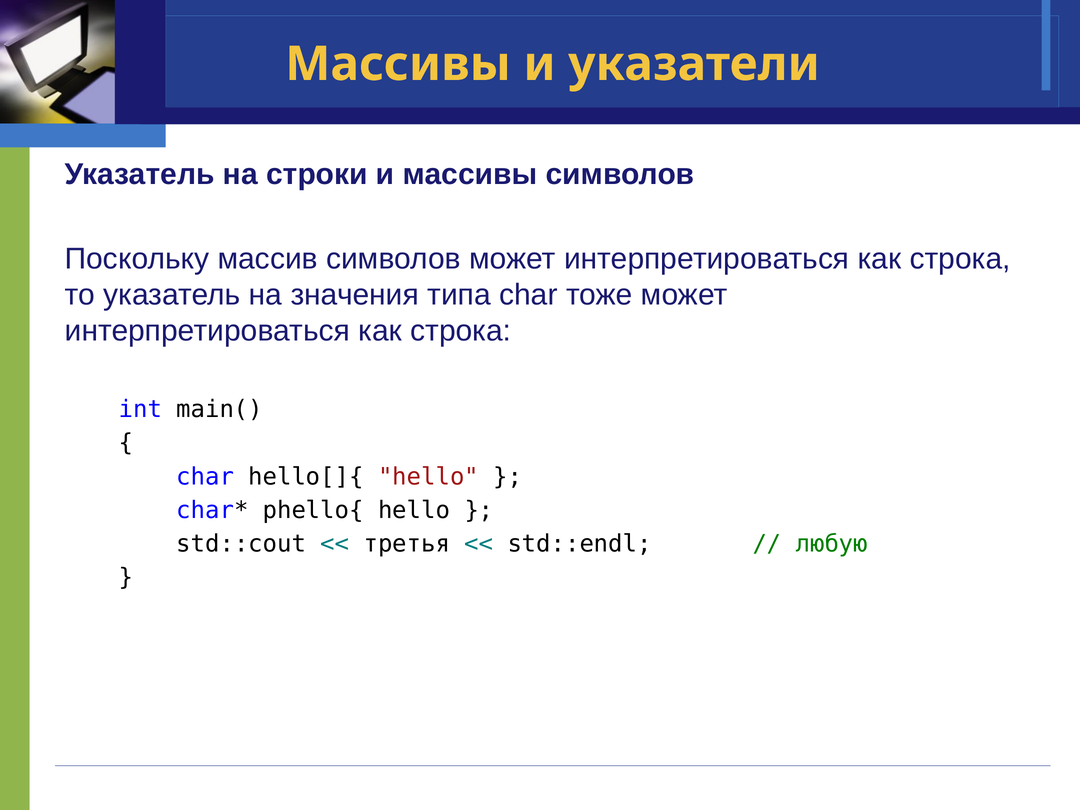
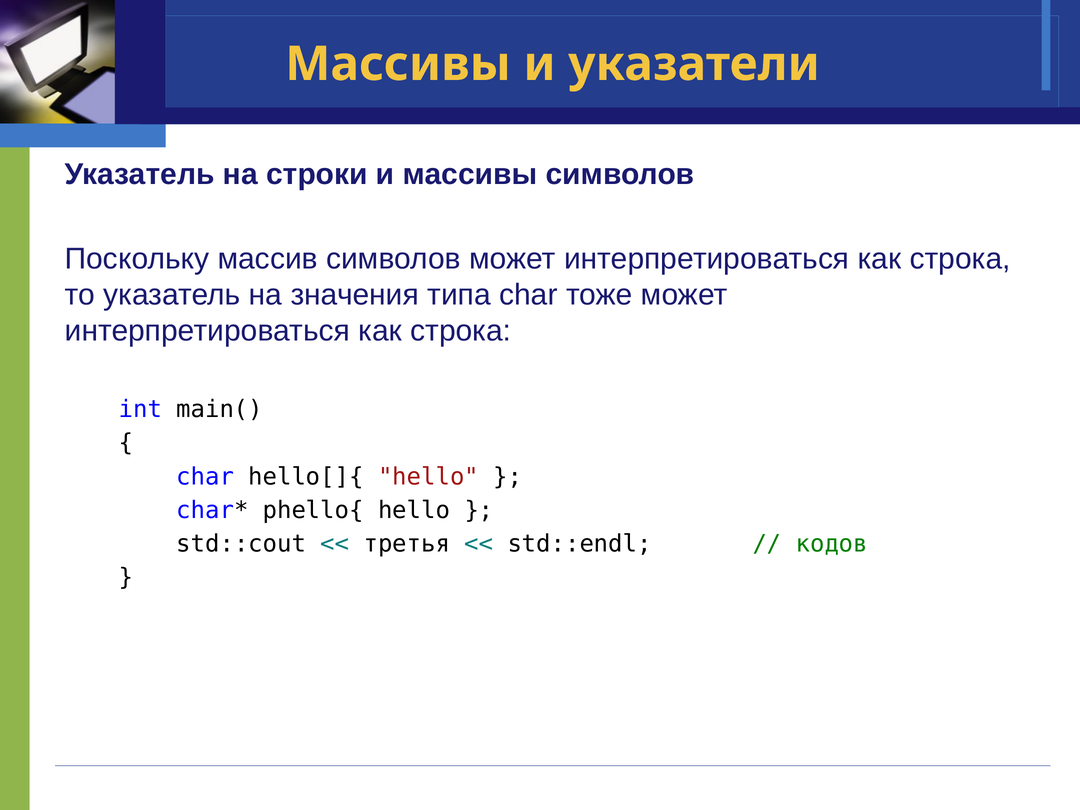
любую: любую -> кодов (832, 544)
